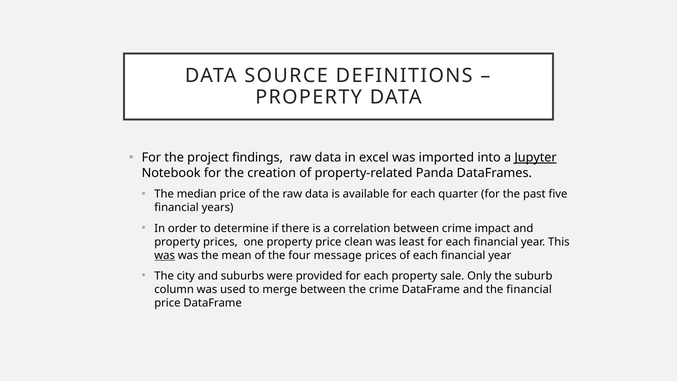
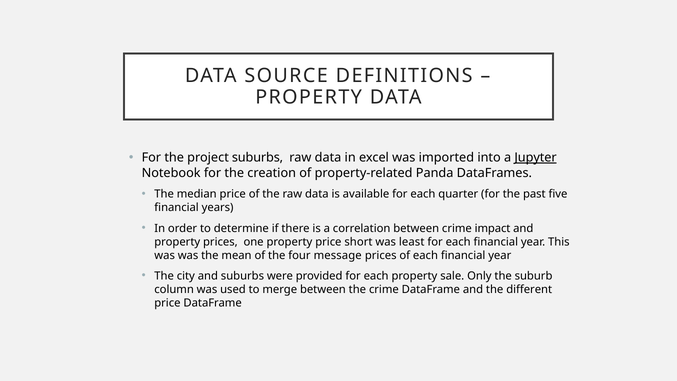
project findings: findings -> suburbs (258, 158)
clean: clean -> short (358, 242)
was underline: present -> none (165, 255)
the financial: financial -> different (529, 289)
